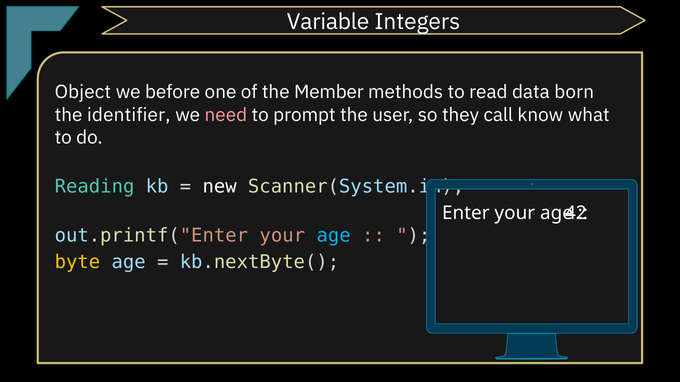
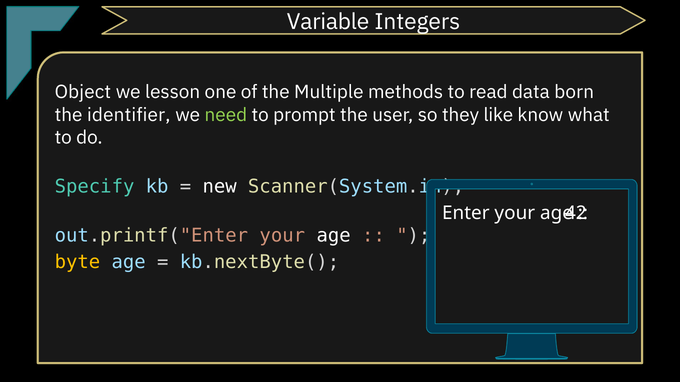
before: before -> lesson (173, 92)
Member: Member -> Multiple (329, 92)
need colour: pink -> light green (226, 115)
call: call -> like (498, 115)
Reading: Reading -> Specify (95, 187)
age colour: light blue -> white (334, 236)
